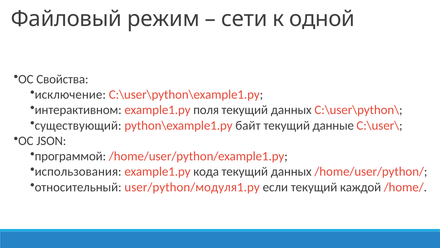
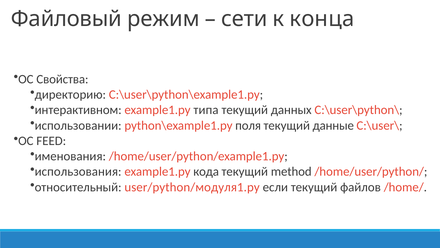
одной: одной -> конца (322, 19)
исключение: исключение -> директорию (70, 94)
поля: поля -> типа (206, 110)
существующий: существующий -> использовании (78, 125)
байт: байт -> поля (248, 125)
JSON: JSON -> FEED (51, 141)
программой: программой -> именования (70, 156)
данных: данных -> method (291, 171)
каждой: каждой -> файлов (361, 187)
